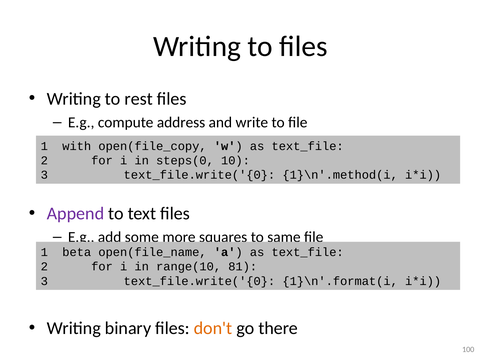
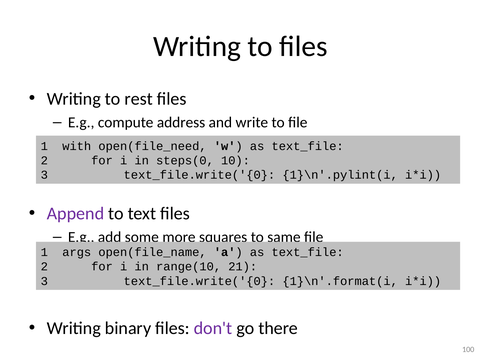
open(file_copy: open(file_copy -> open(file_need (153, 146)
1}\n'.method(i: 1}\n'.method(i -> 1}\n'.pylint(i (340, 175)
beta: beta -> args (77, 252)
81: 81 -> 21 (243, 266)
don't colour: orange -> purple (213, 328)
